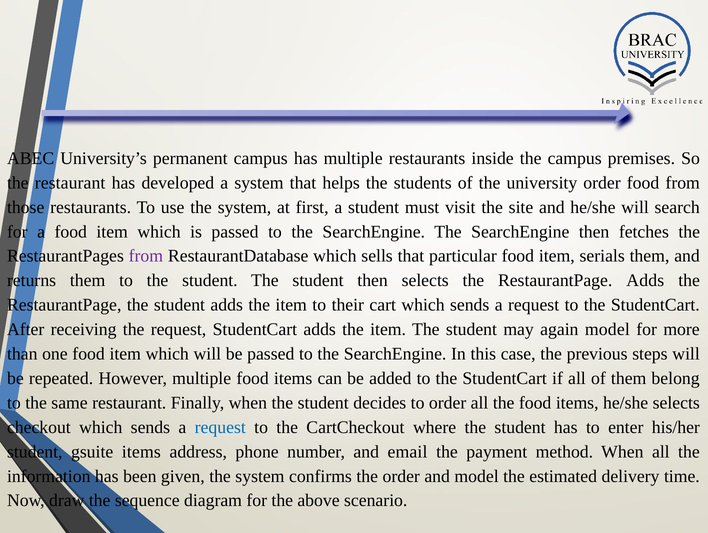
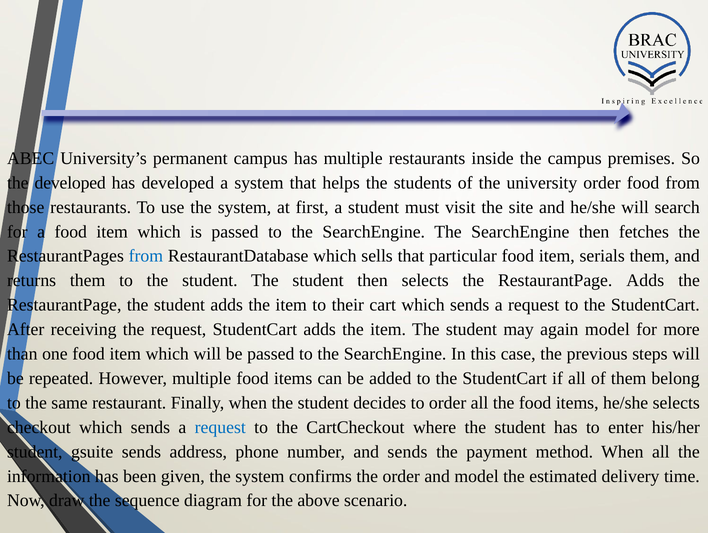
the restaurant: restaurant -> developed (70, 183)
from colour: purple -> blue (146, 256)
gsuite items: items -> sends (141, 451)
and email: email -> sends (407, 451)
